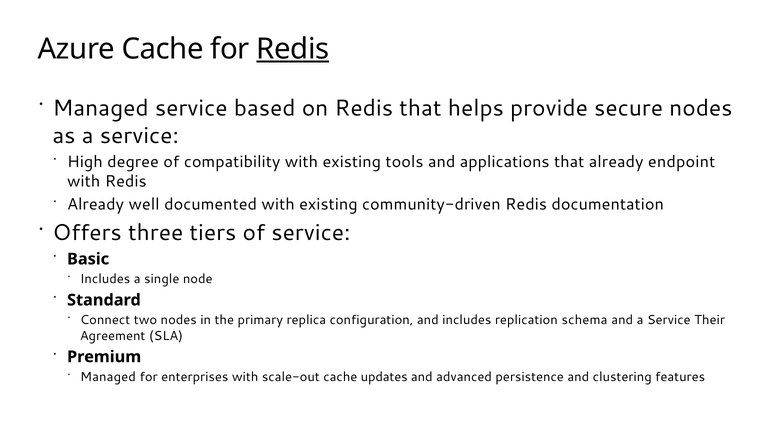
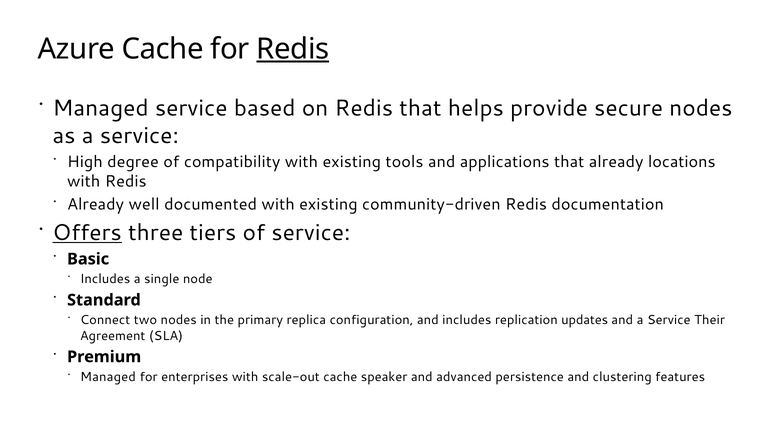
endpoint: endpoint -> locations (682, 162)
Offers underline: none -> present (87, 233)
schema: schema -> updates (585, 320)
updates: updates -> speaker (384, 377)
